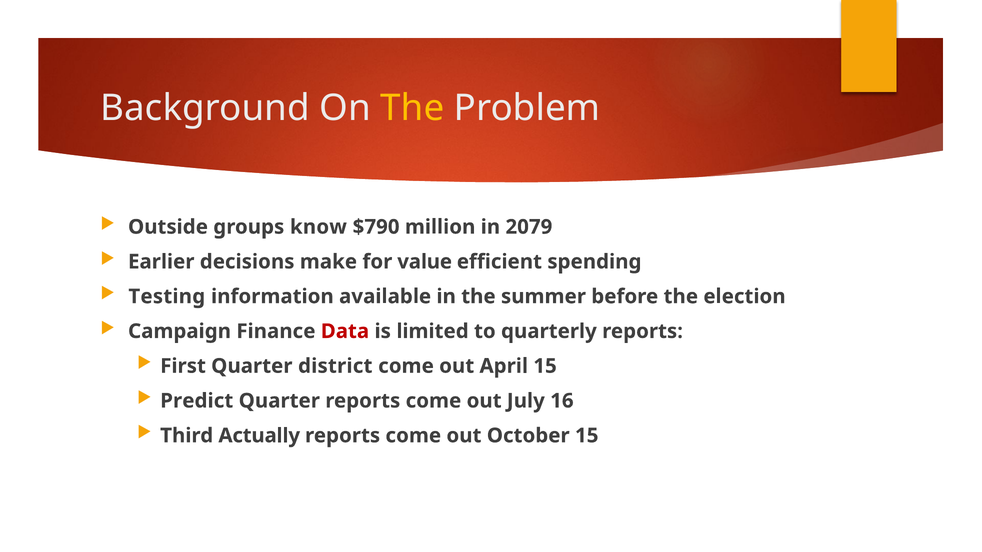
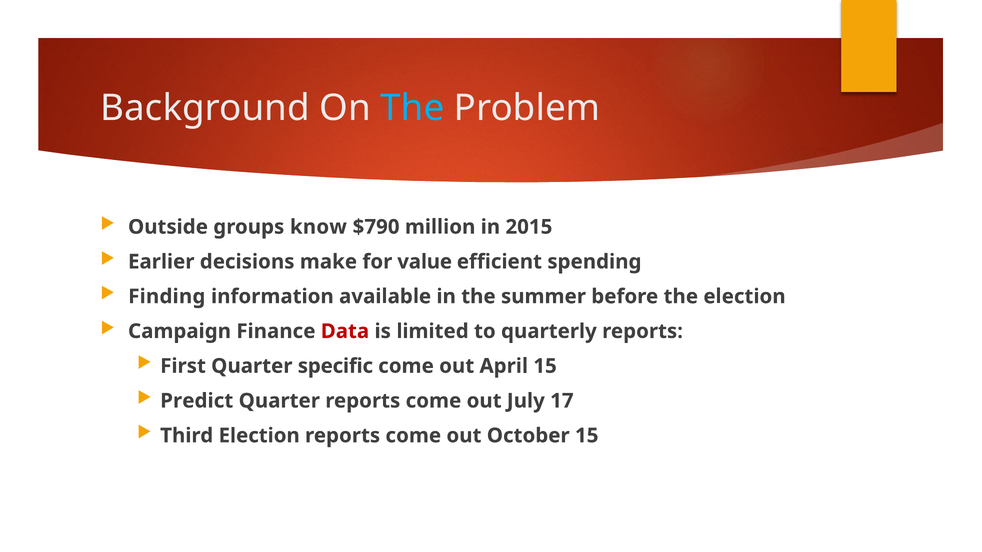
The colour: yellow -> light blue (412, 108)
2079: 2079 -> 2015 (529, 227)
Testing: Testing -> Finding (167, 297)
district: district -> specific (335, 366)
16: 16 -> 17 (562, 401)
Third Actually: Actually -> Election (259, 436)
